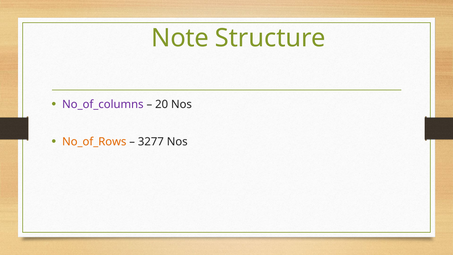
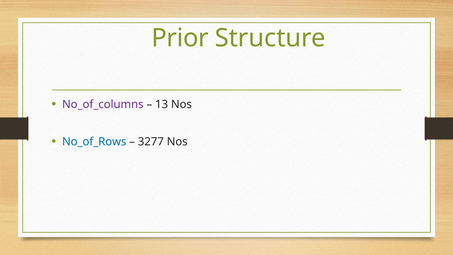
Note: Note -> Prior (180, 38)
20: 20 -> 13 (162, 104)
No_of_Rows colour: orange -> blue (94, 142)
